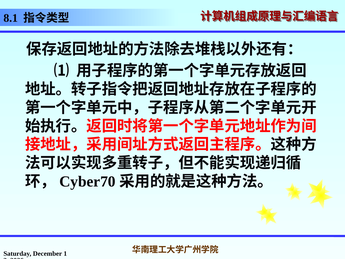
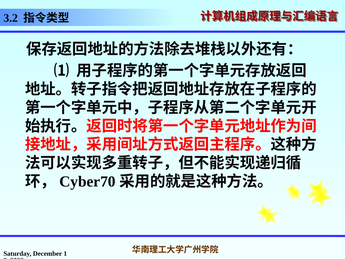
8.1: 8.1 -> 3.2 (11, 18)
